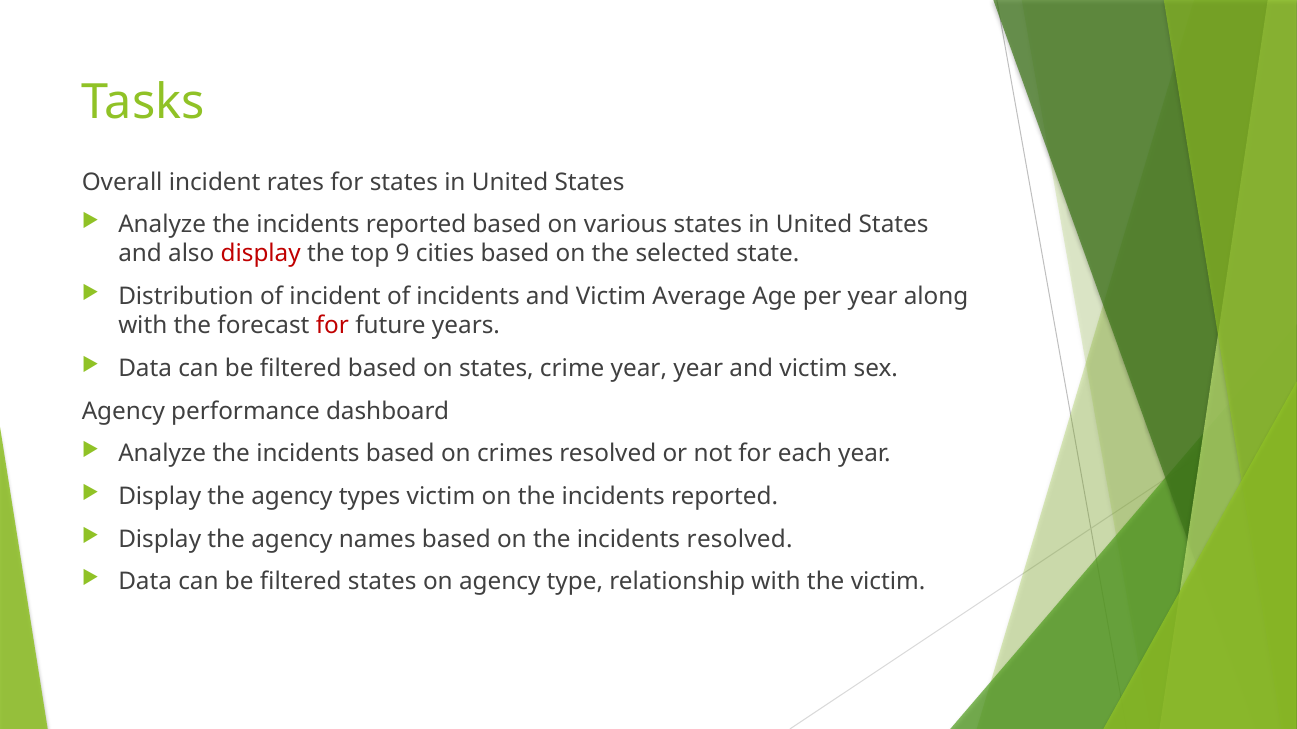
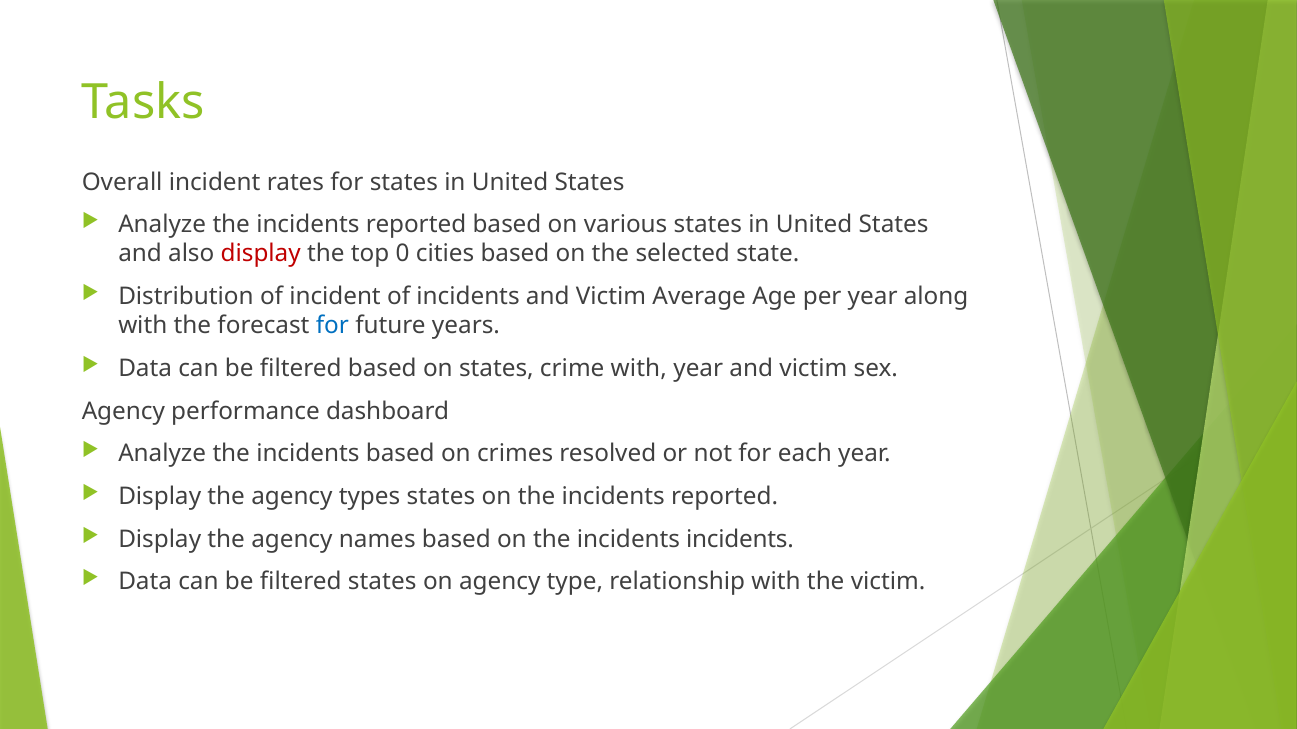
9: 9 -> 0 (403, 254)
for colour: red -> blue (332, 326)
crime year: year -> with (639, 369)
types victim: victim -> states (441, 497)
incidents resolved: resolved -> incidents (740, 540)
